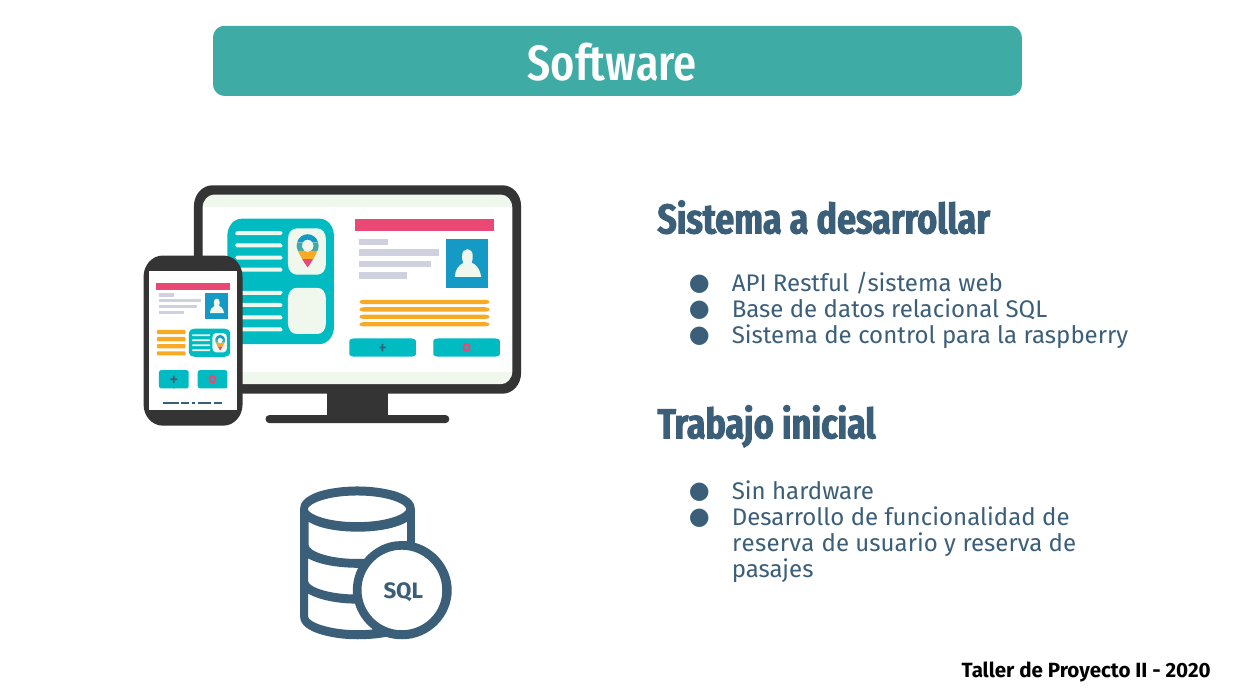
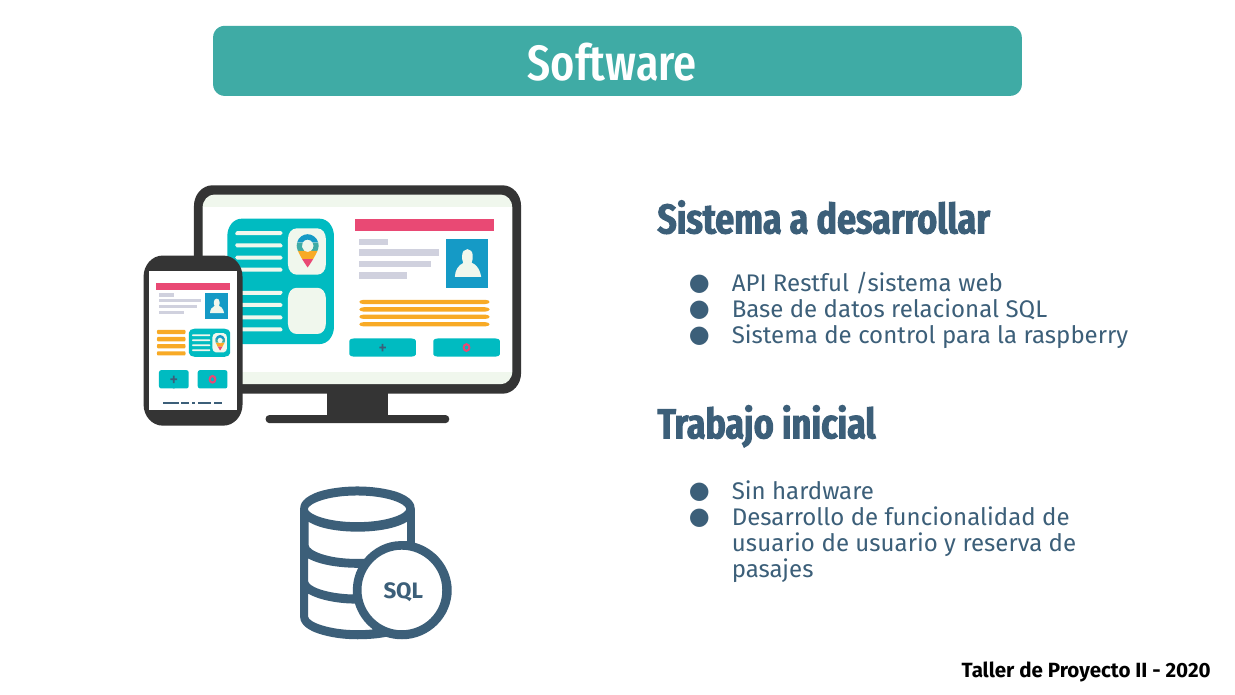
reserva: reserva -> usuario (773, 544)
